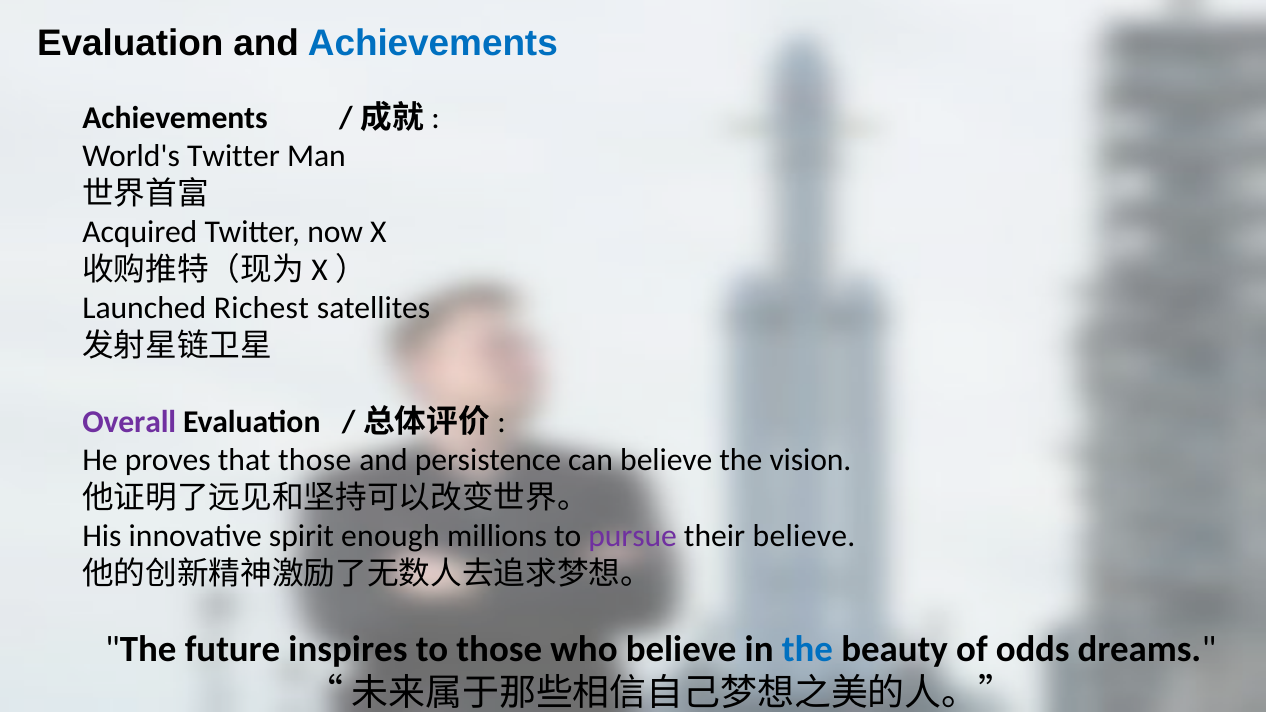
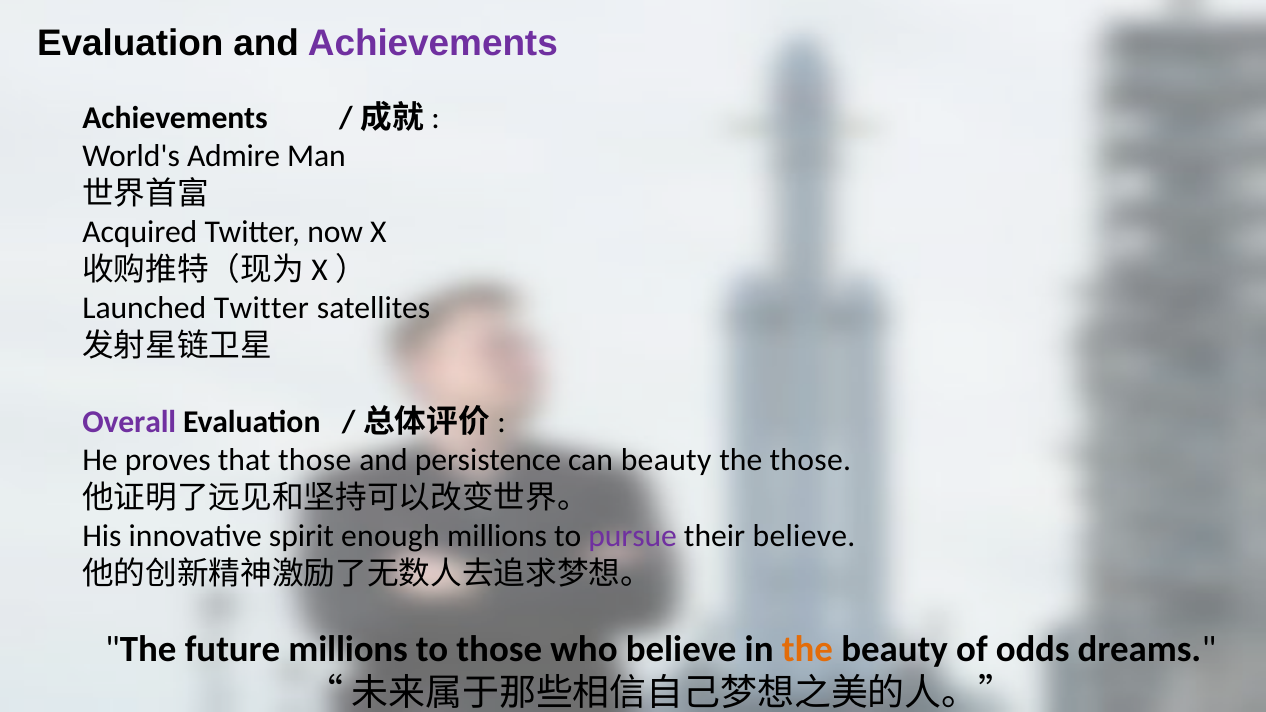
Achievements colour: blue -> purple (433, 43)
World's Twitter: Twitter -> Admire (234, 156)
Launched Richest: Richest -> Twitter (261, 308)
can believe: believe -> beauty (666, 460)
the vision: vision -> those (810, 460)
future inspires: inspires -> millions (348, 649)
the colour: blue -> orange (807, 649)
